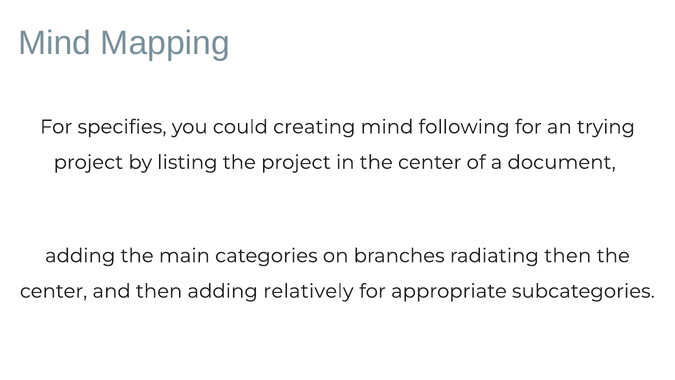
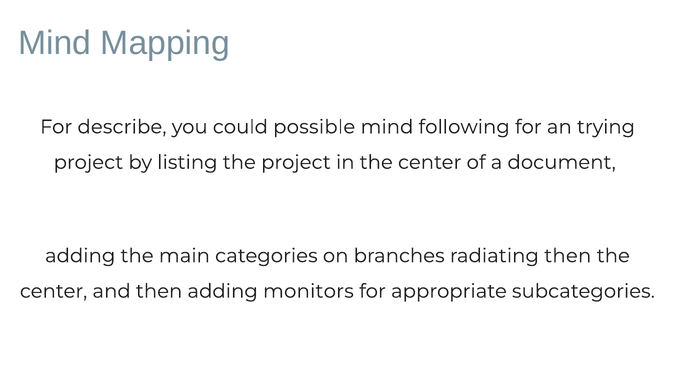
specifies: specifies -> describe (122, 127)
creating: creating -> possible (314, 127)
relatively: relatively -> monitors (308, 291)
